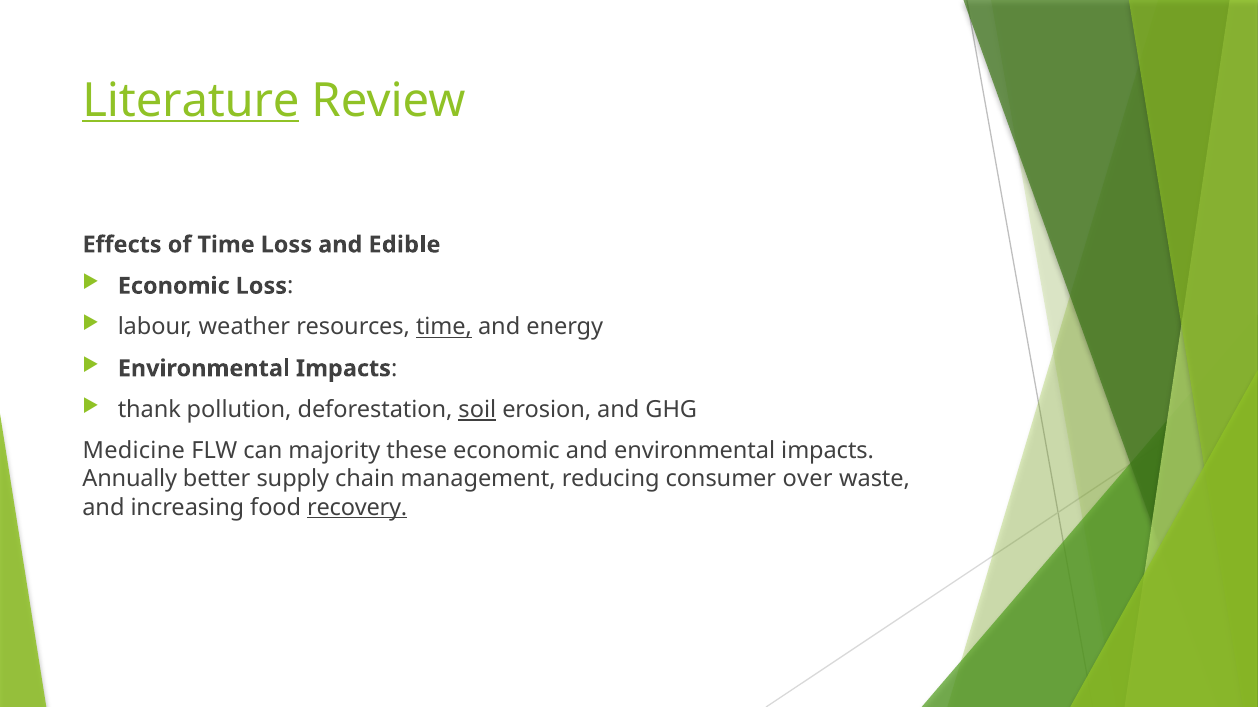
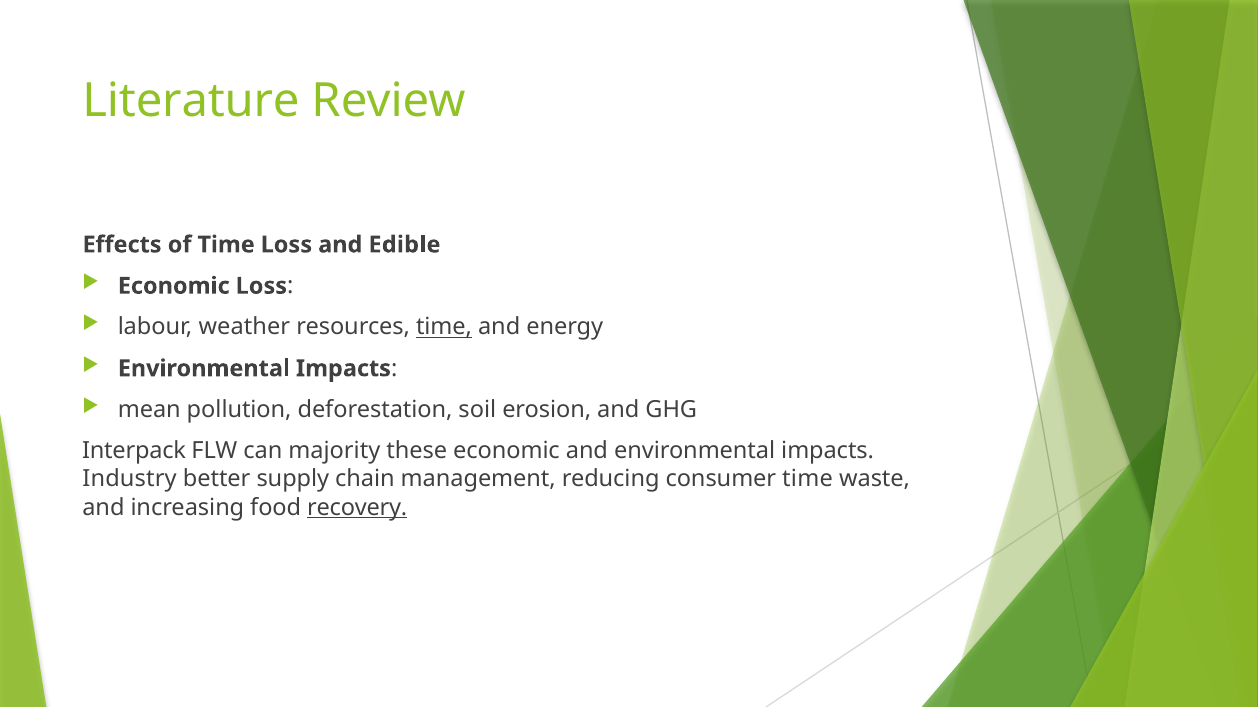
Literature underline: present -> none (191, 101)
thank: thank -> mean (149, 410)
soil underline: present -> none (477, 410)
Medicine: Medicine -> Interpack (134, 451)
Annually: Annually -> Industry (130, 480)
consumer over: over -> time (808, 480)
